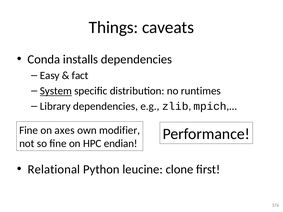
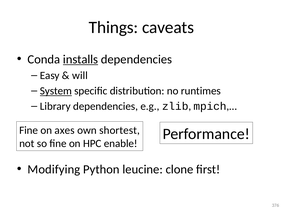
installs underline: none -> present (81, 59)
fact: fact -> will (80, 76)
modifier: modifier -> shortest (120, 130)
endian: endian -> enable (121, 144)
Relational: Relational -> Modifying (54, 170)
